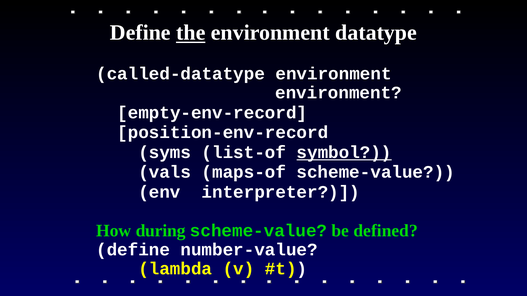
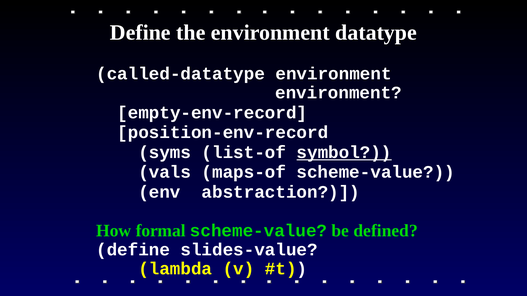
the underline: present -> none (191, 33)
interpreter: interpreter -> abstraction (281, 192)
during: during -> formal (161, 231)
number-value: number-value -> slides-value (249, 250)
